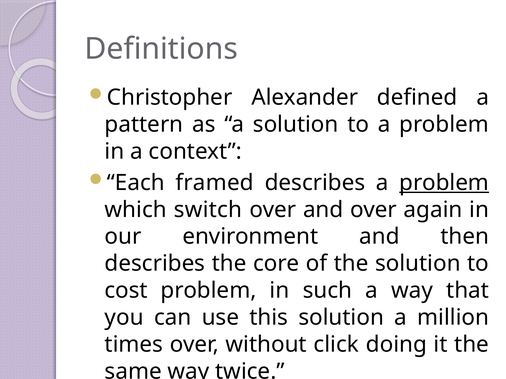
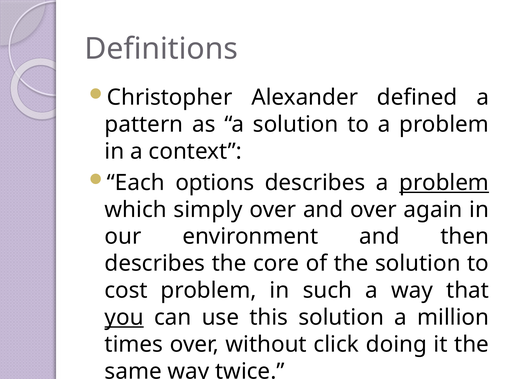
framed: framed -> options (215, 183)
switch: switch -> simply (208, 210)
you underline: none -> present (124, 318)
